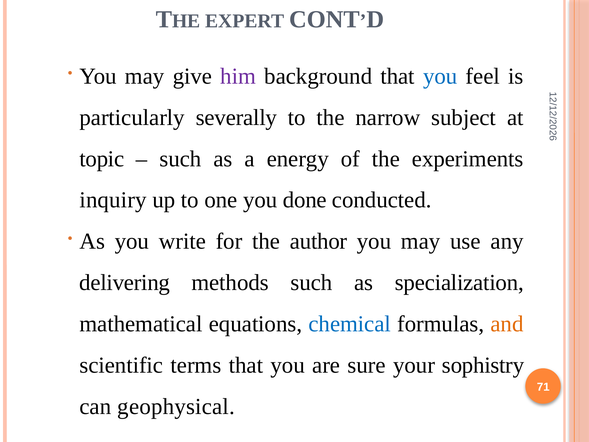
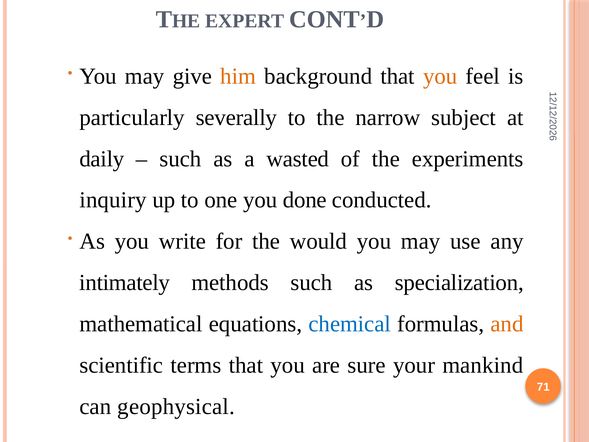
him colour: purple -> orange (238, 76)
you colour: blue -> orange (440, 76)
topic: topic -> daily (102, 159)
energy: energy -> wasted (298, 159)
author: author -> would (318, 241)
delivering: delivering -> intimately (125, 282)
sophistry: sophistry -> mankind (483, 365)
